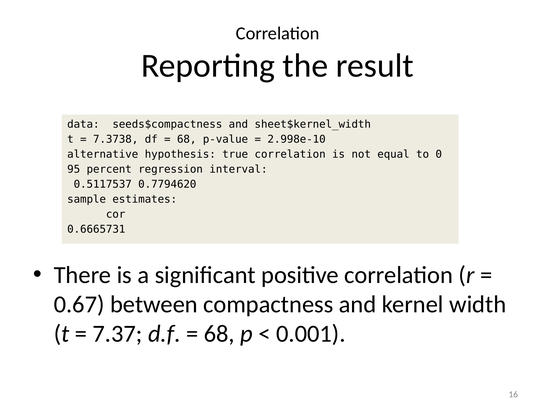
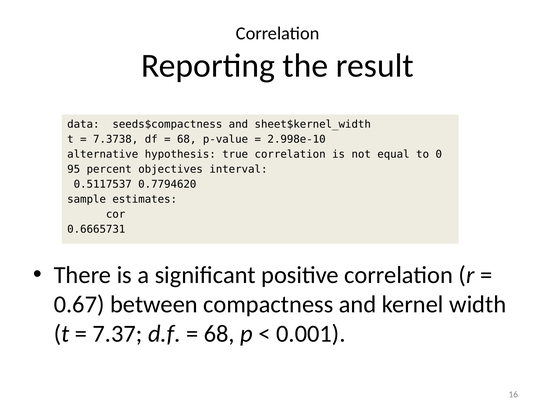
regression: regression -> objectives (171, 170)
